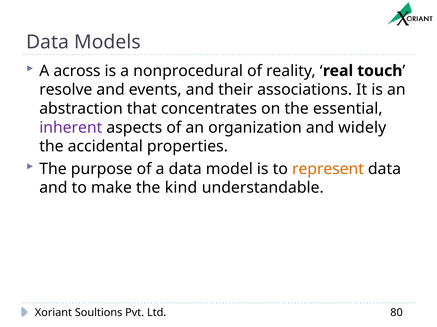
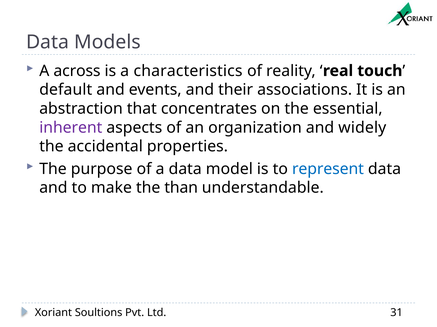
nonprocedural: nonprocedural -> characteristics (188, 71)
resolve: resolve -> default (66, 90)
represent colour: orange -> blue (328, 169)
kind: kind -> than (181, 188)
80: 80 -> 31 (397, 313)
